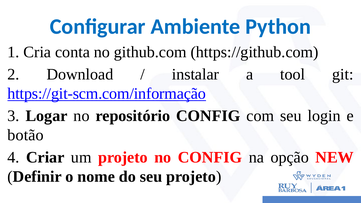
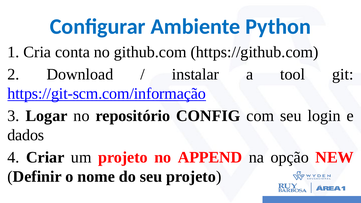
botão: botão -> dados (26, 135)
no CONFIG: CONFIG -> APPEND (210, 157)
